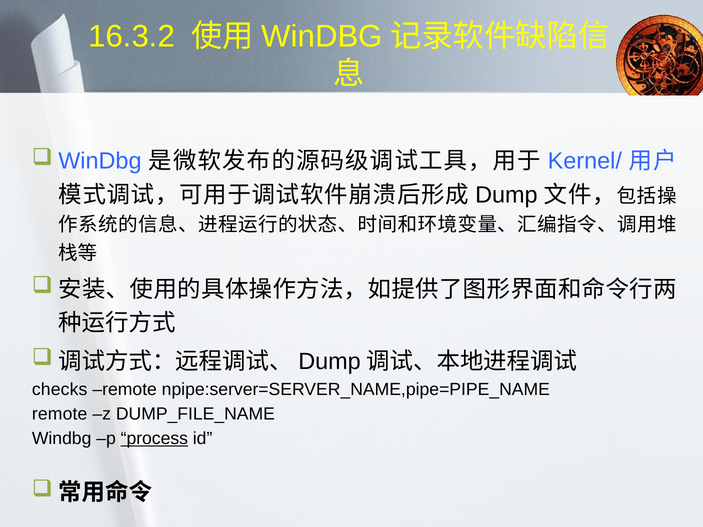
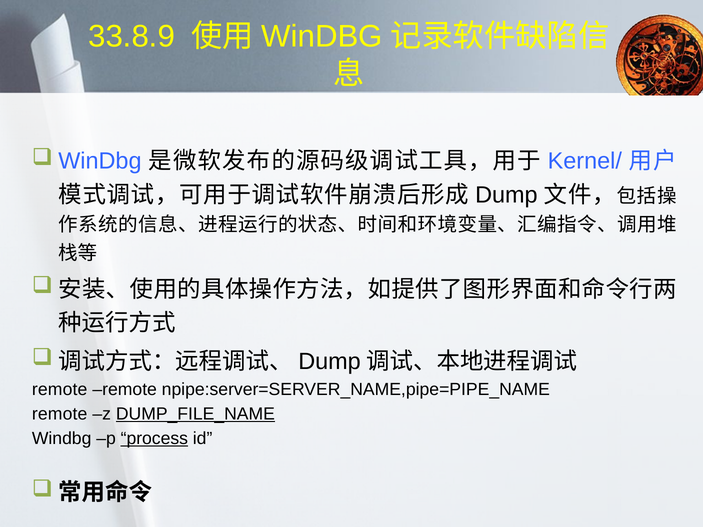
16.3.2: 16.3.2 -> 33.8.9 (132, 37)
checks: checks -> remote (60, 389)
DUMP_FILE_NAME underline: none -> present (195, 414)
